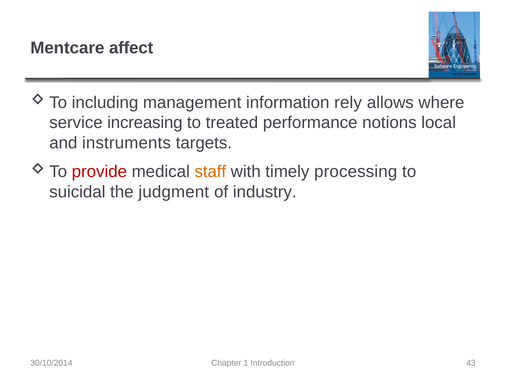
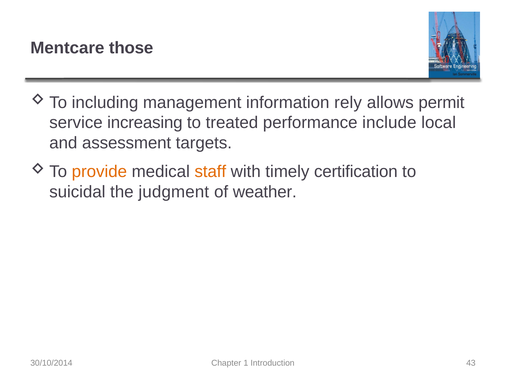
affect: affect -> those (131, 48)
where: where -> permit (441, 102)
notions: notions -> include (389, 123)
instruments: instruments -> assessment (127, 143)
provide colour: red -> orange (99, 172)
processing: processing -> certification (356, 172)
industry: industry -> weather (265, 192)
